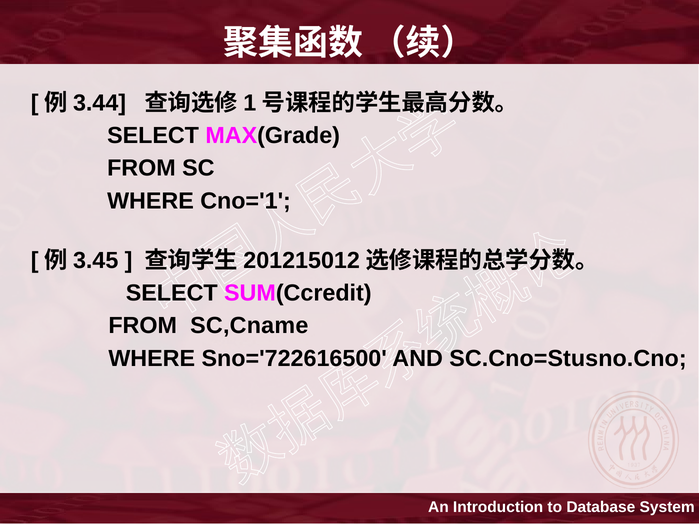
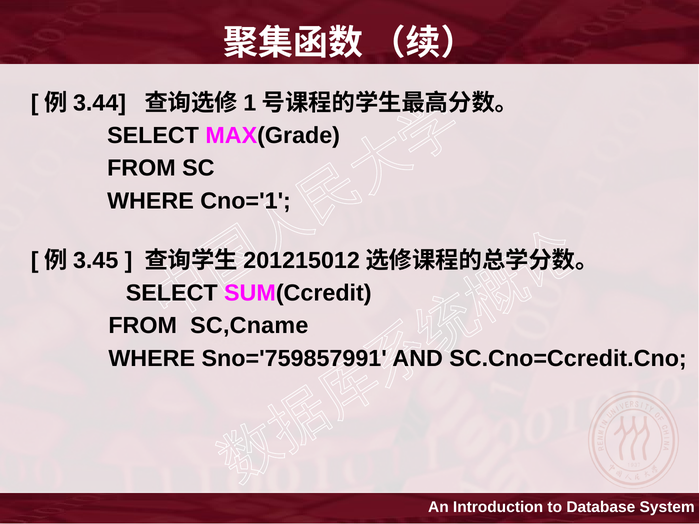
Sno='722616500: Sno='722616500 -> Sno='759857991 (294, 359)
SC.Cno=Stusno.Cno: SC.Cno=Stusno.Cno -> SC.Cno=Ccredit.Cno (568, 359)
